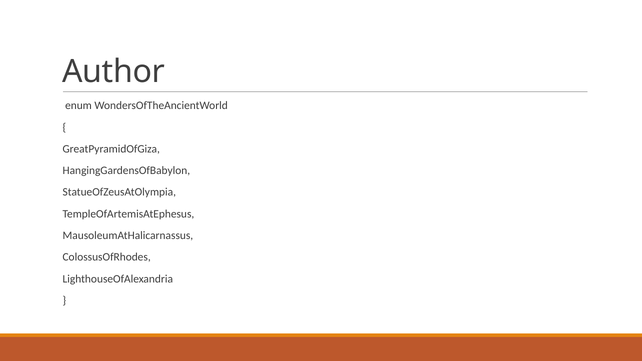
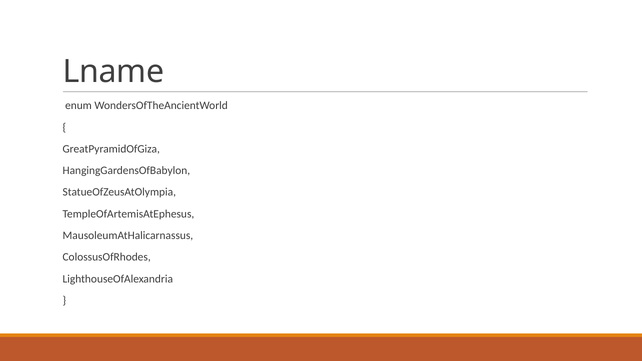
Author: Author -> Lname (113, 72)
